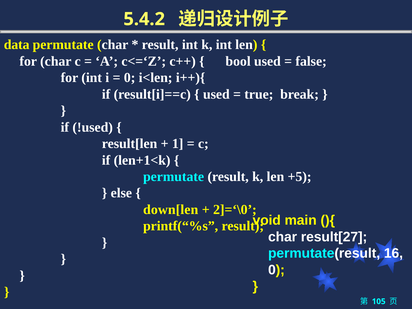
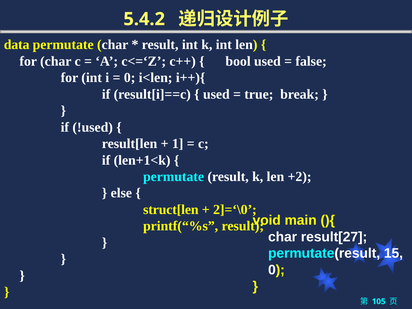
+5: +5 -> +2 (300, 177)
down[len: down[len -> struct[len (171, 210)
16: 16 -> 15 (393, 253)
